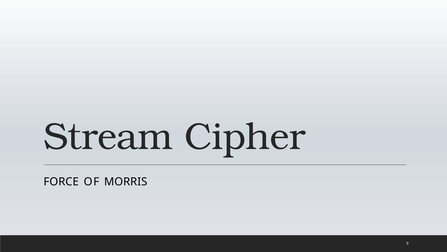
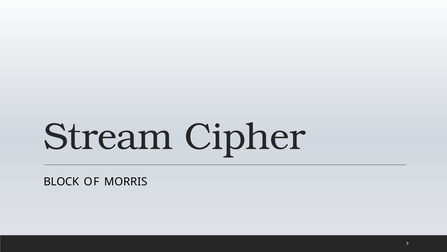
FORCE: FORCE -> BLOCK (61, 181)
